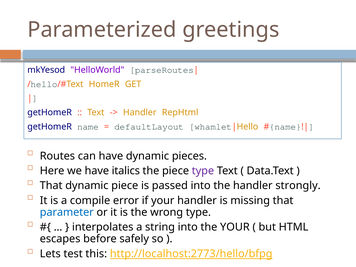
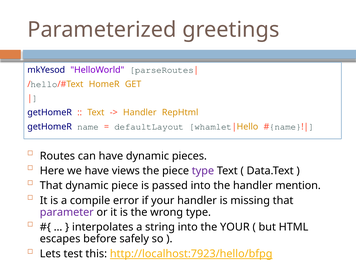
italics: italics -> views (126, 171)
strongly: strongly -> mention (298, 186)
parameter colour: blue -> purple (67, 212)
http://localhost:2773/hello/bfpg: http://localhost:2773/hello/bfpg -> http://localhost:7923/hello/bfpg (191, 254)
